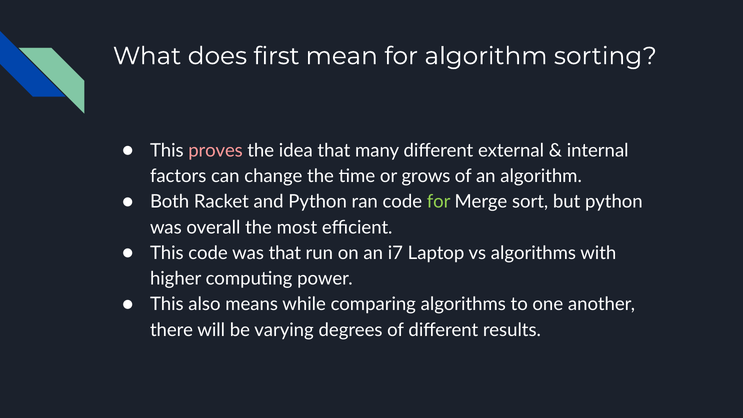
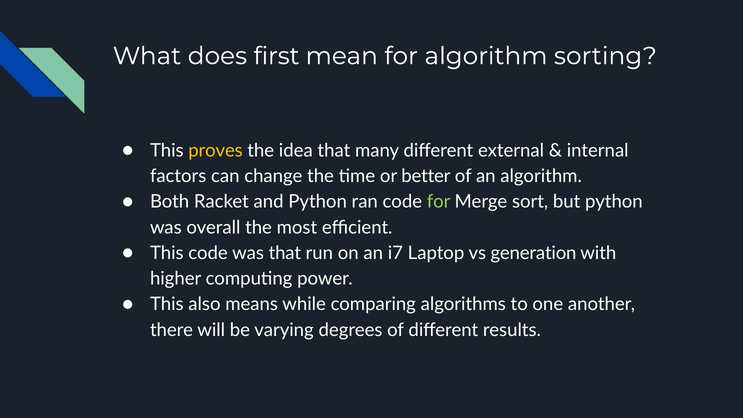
proves colour: pink -> yellow (216, 151)
grows: grows -> better (426, 176)
vs algorithms: algorithms -> generation (533, 253)
